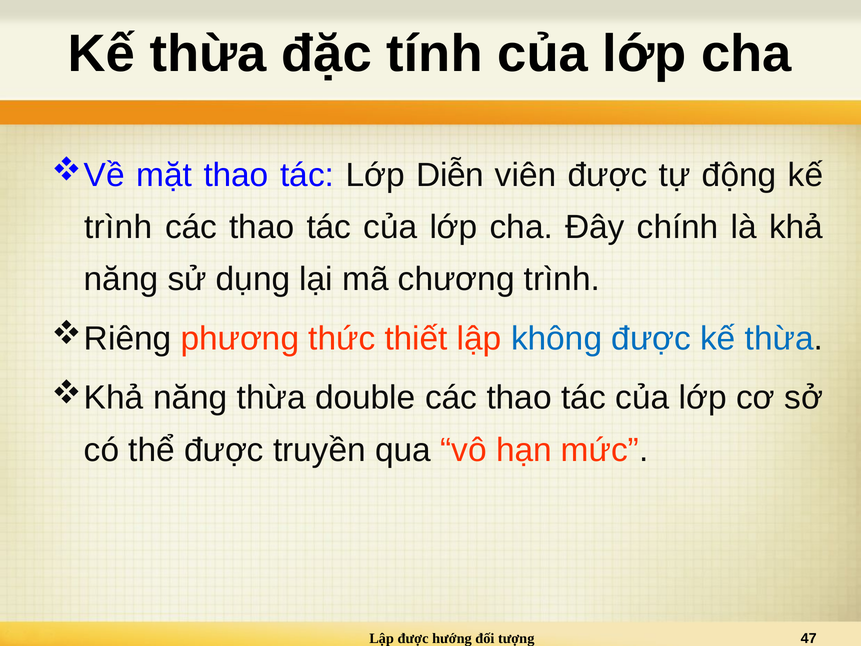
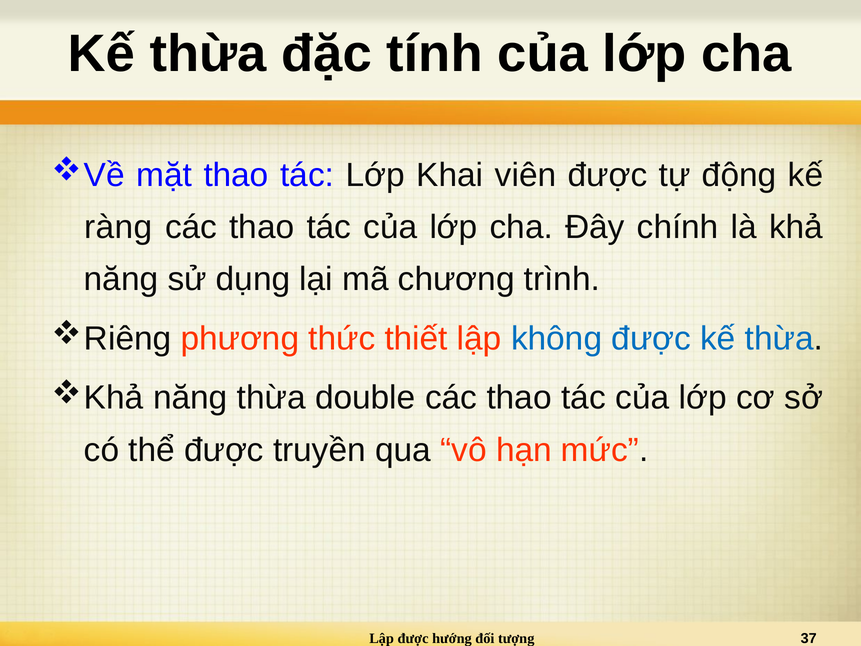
Diễn: Diễn -> Khai (450, 175)
trình: trình -> ràng (118, 227)
47: 47 -> 37 (809, 638)
